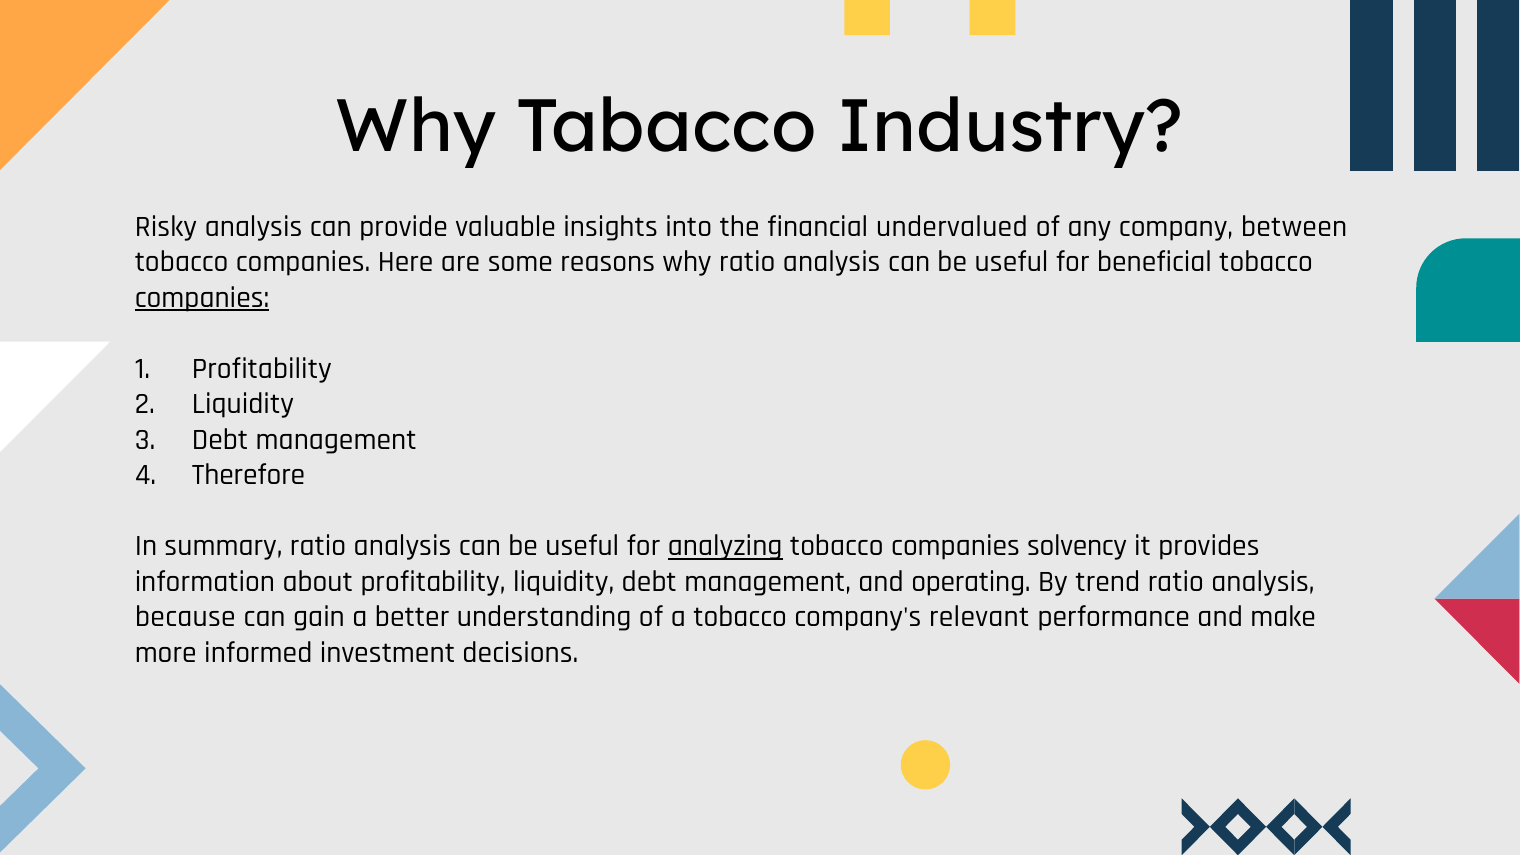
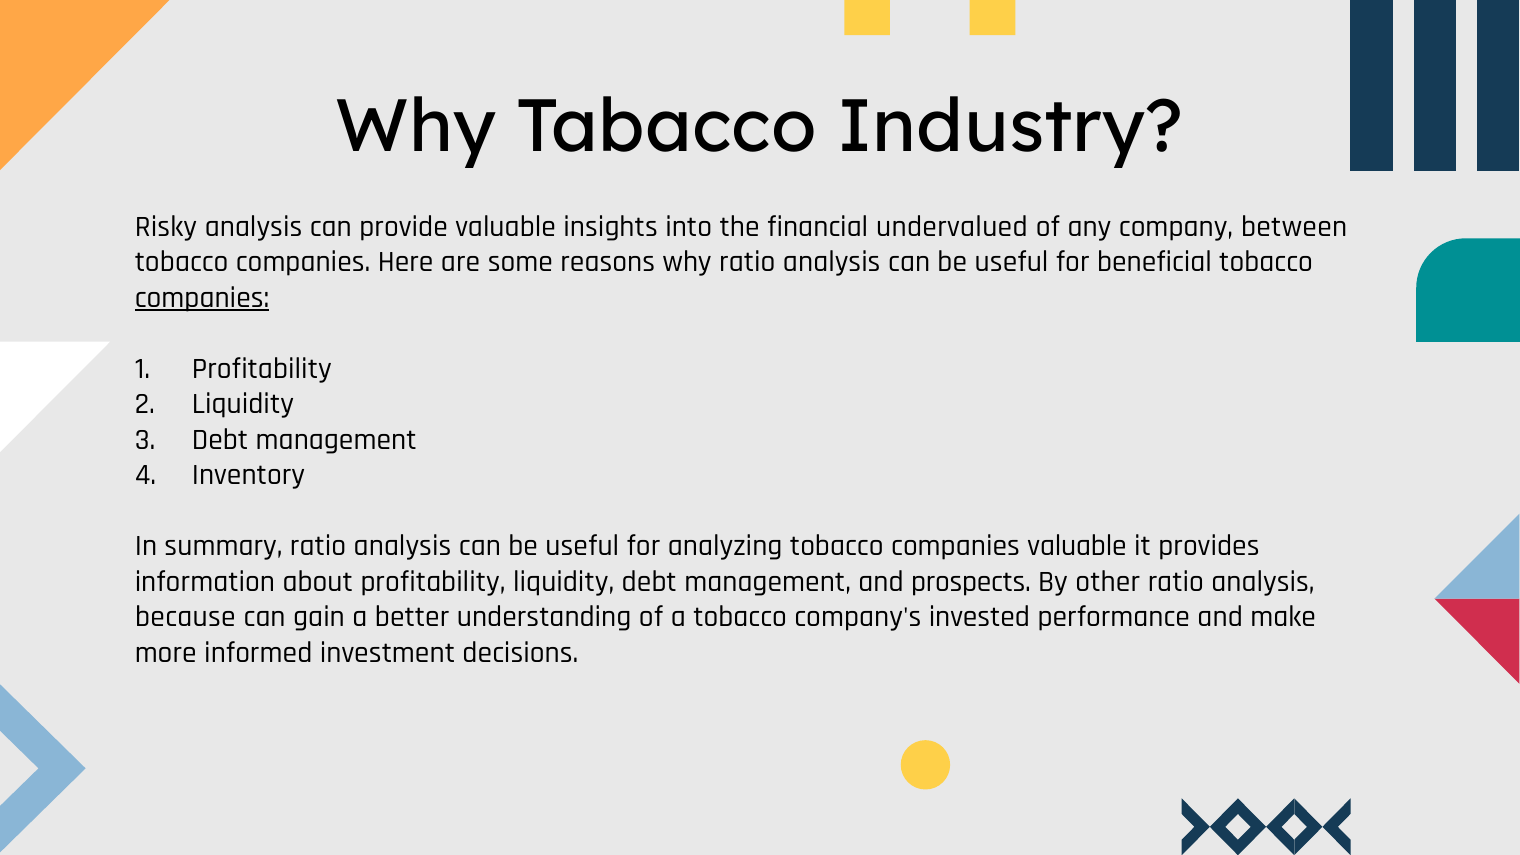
Therefore: Therefore -> Inventory (248, 475)
analyzing underline: present -> none (725, 546)
companies solvency: solvency -> valuable (1077, 546)
operating: operating -> prospects (971, 581)
trend: trend -> other (1108, 581)
relevant: relevant -> invested (979, 617)
